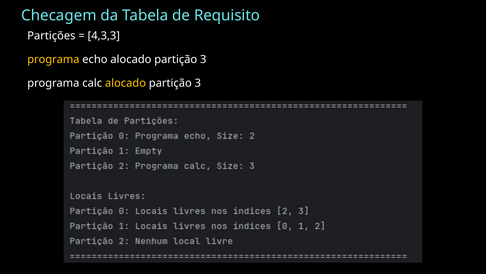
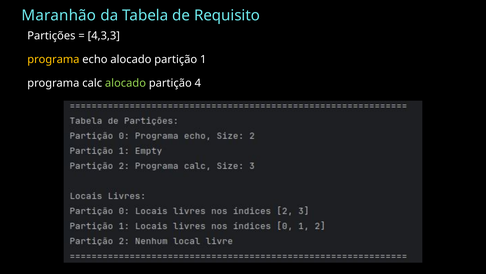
Checagem: Checagem -> Maranhão (59, 15)
echo alocado partição 3: 3 -> 1 (203, 59)
alocado colour: yellow -> light green (125, 83)
3: 3 -> 4 (198, 83)
